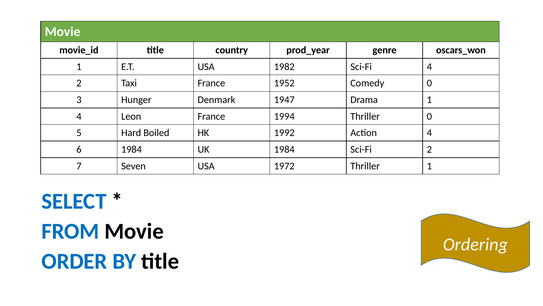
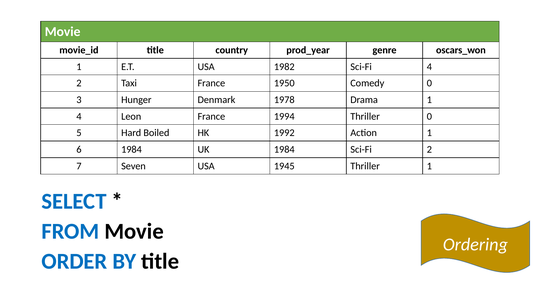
1952: 1952 -> 1950 (284, 83)
1947: 1947 -> 1978 (284, 100)
Action 4: 4 -> 1 (429, 133)
1972: 1972 -> 1945 (284, 166)
